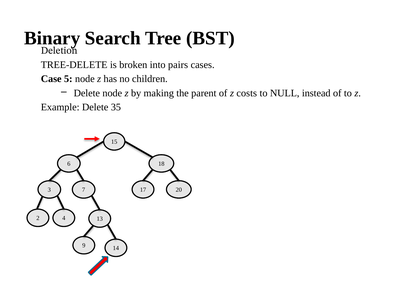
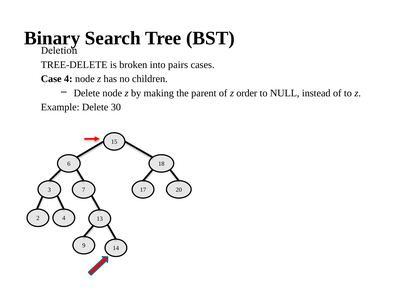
Case 5: 5 -> 4 (68, 79)
costs: costs -> order (247, 93)
35: 35 -> 30 (116, 107)
